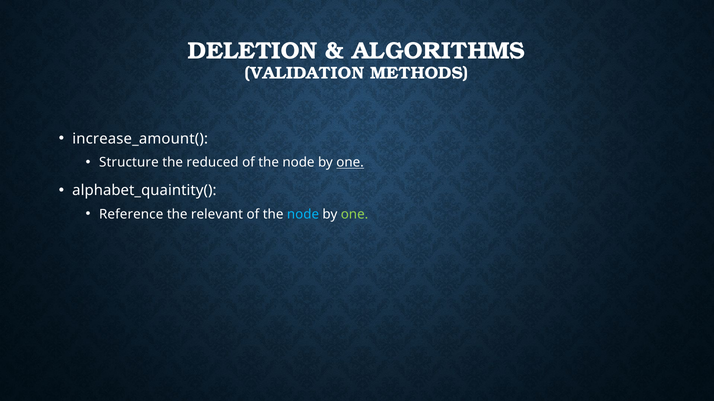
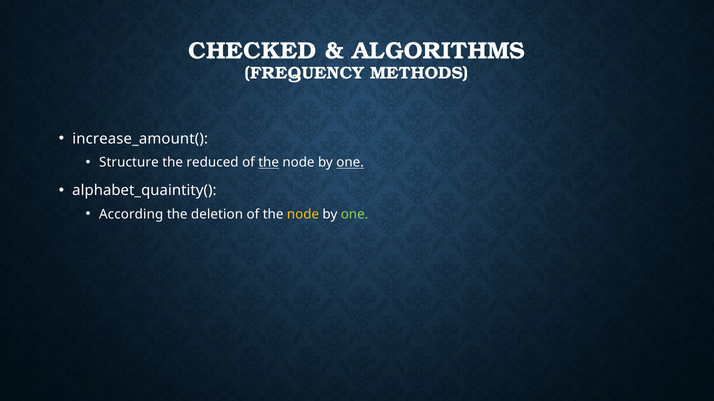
DELETION: DELETION -> CHECKED (252, 51)
VALIDATION: VALIDATION -> FREQUENCY (304, 73)
the underline: none -> present (269, 163)
Reference: Reference -> According (131, 215)
relevant: relevant -> deletion (217, 215)
node colour: light blue -> yellow (303, 215)
